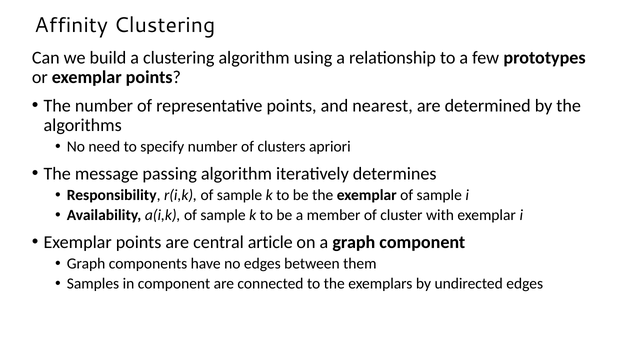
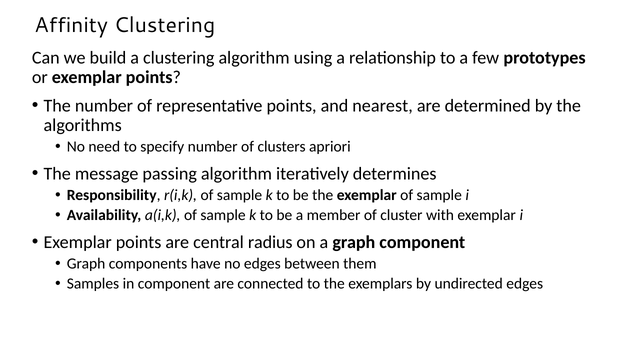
article: article -> radius (270, 242)
